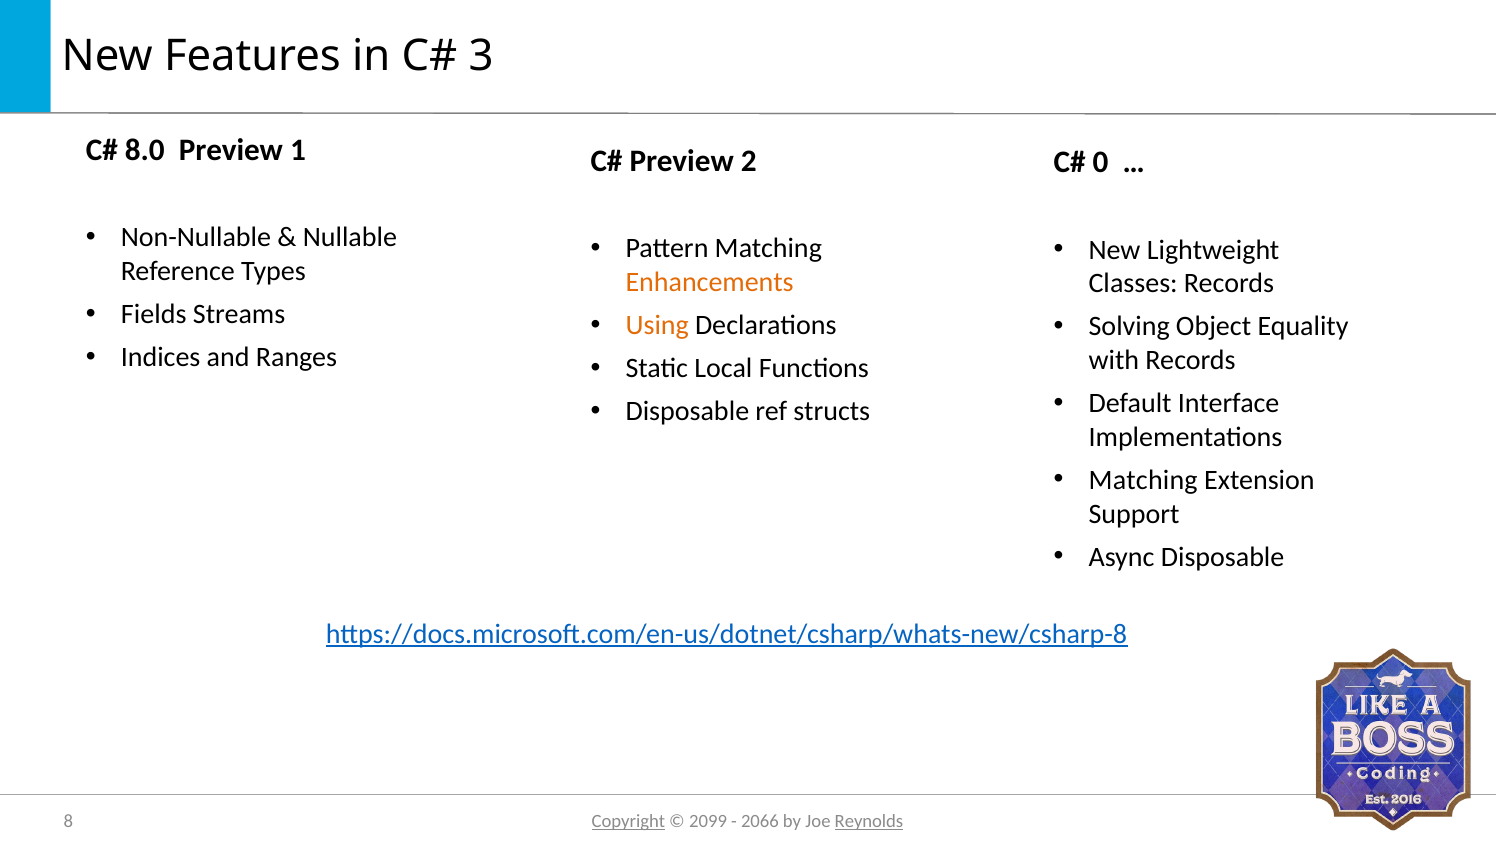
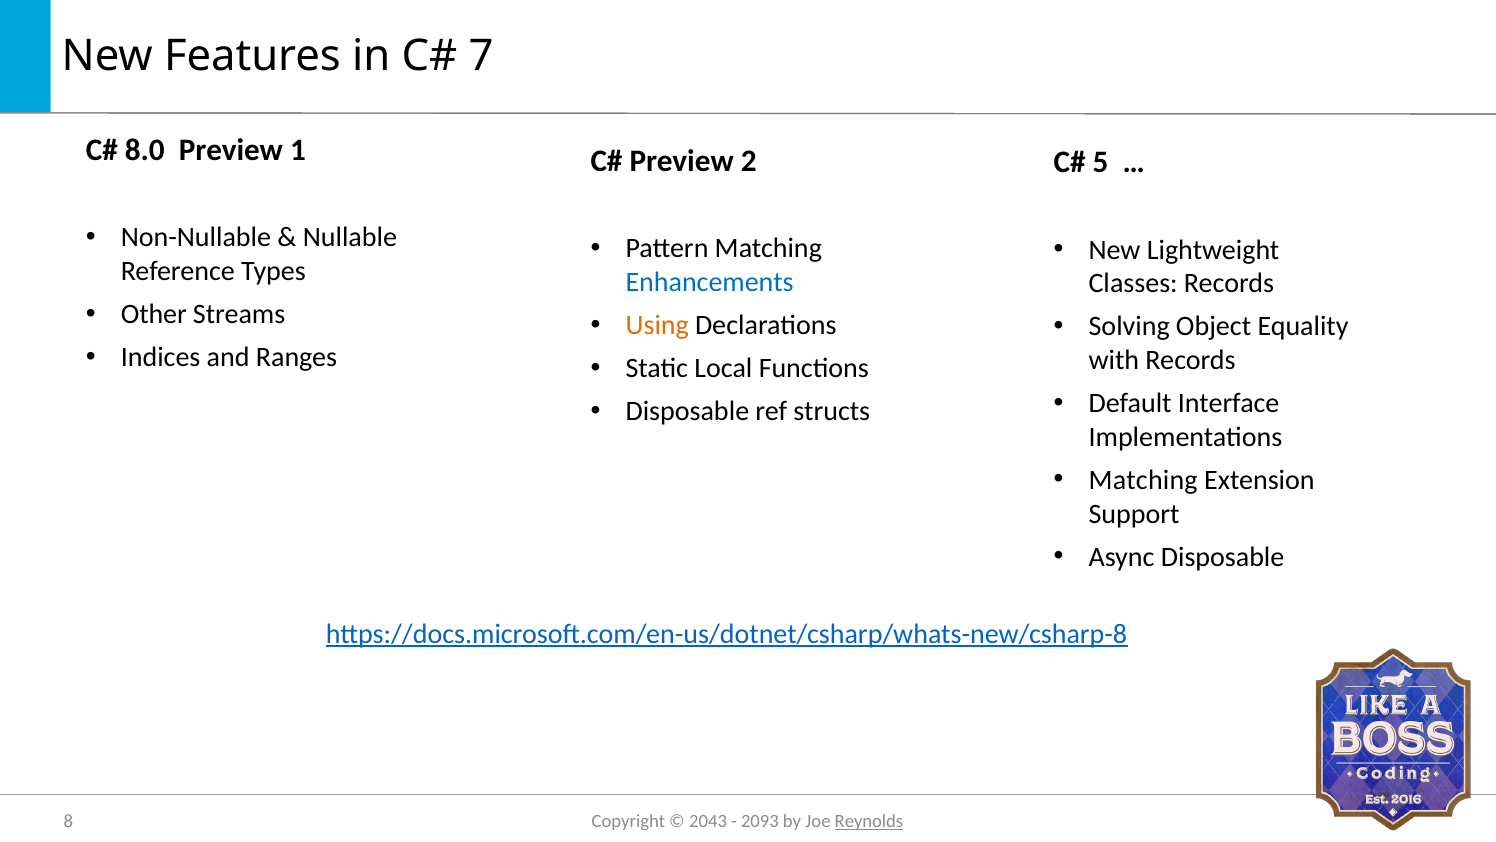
3: 3 -> 7 (481, 56)
0: 0 -> 5 (1101, 162)
Enhancements colour: orange -> blue (710, 282)
Fields: Fields -> Other (154, 314)
Copyright underline: present -> none (628, 821)
2099: 2099 -> 2043 (708, 821)
2066: 2066 -> 2093 (760, 821)
